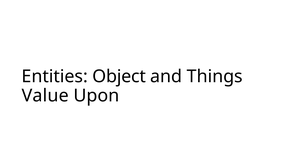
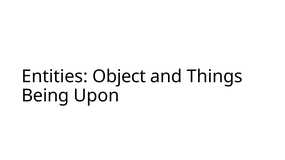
Value: Value -> Being (45, 96)
